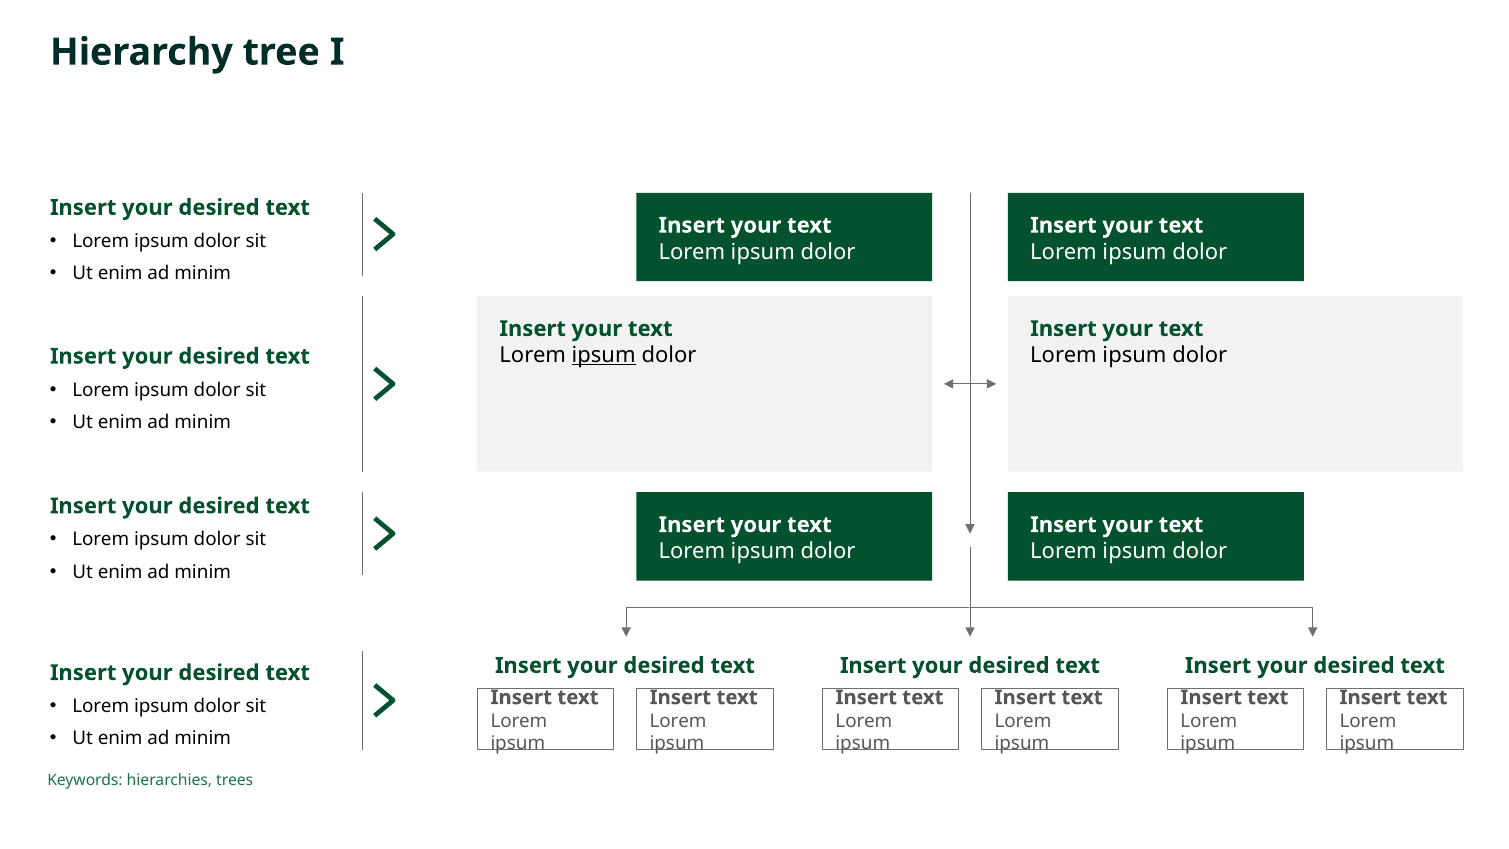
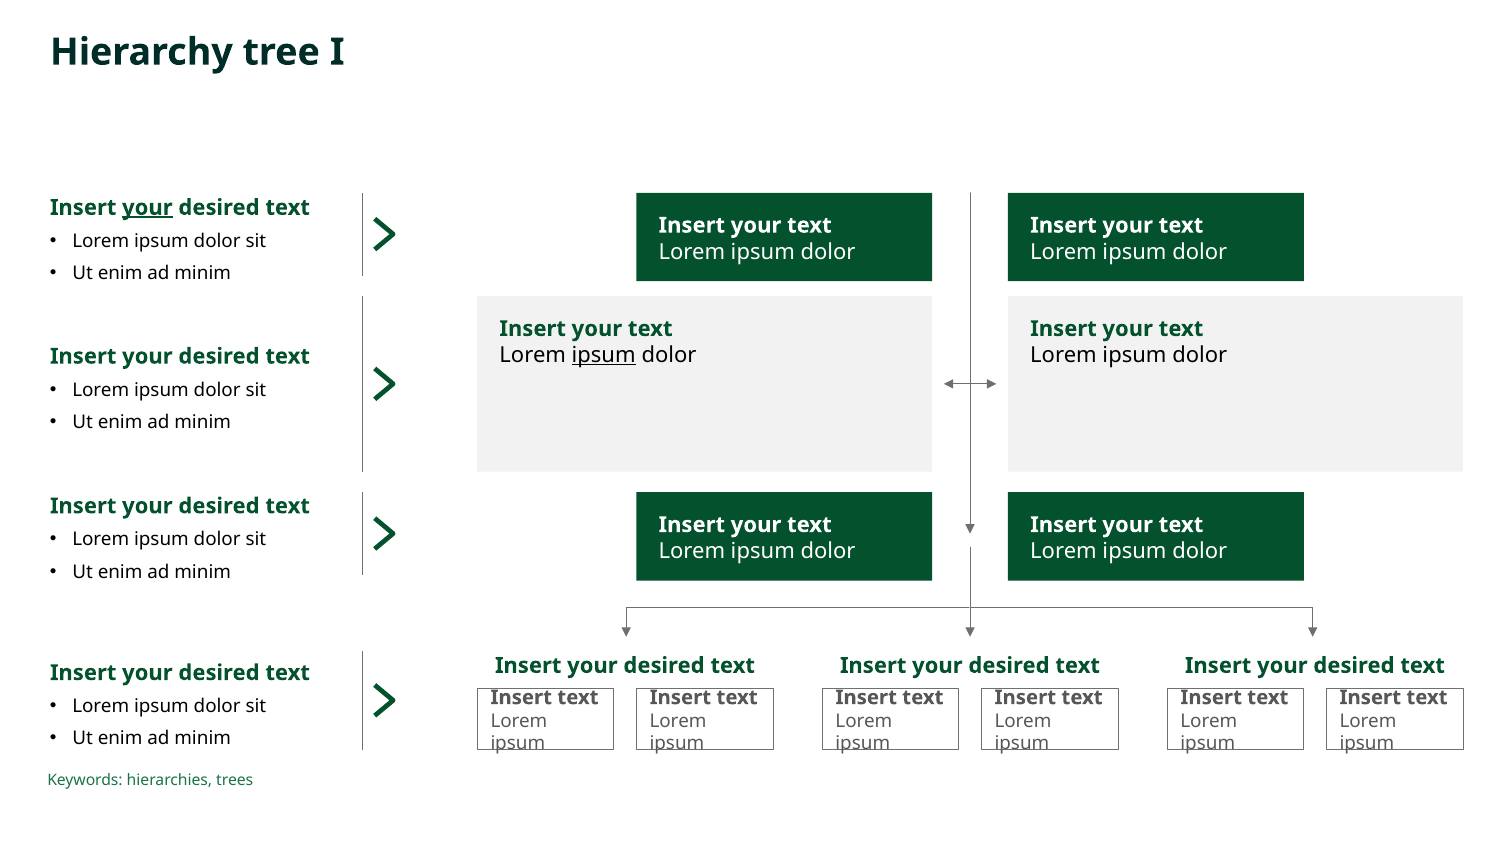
your underline: none -> present (147, 207)
